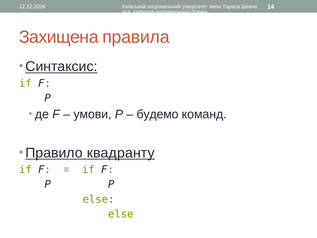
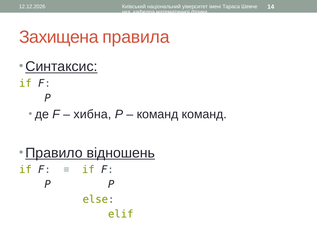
умови: умови -> хибна (92, 114)
будемо: будемо -> команд (157, 114)
квадранту: квадранту -> відношень (121, 153)
else: else -> elif (121, 214)
